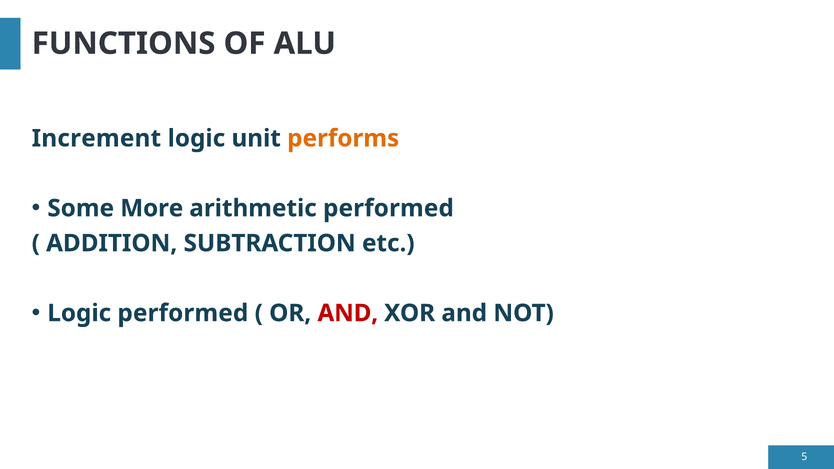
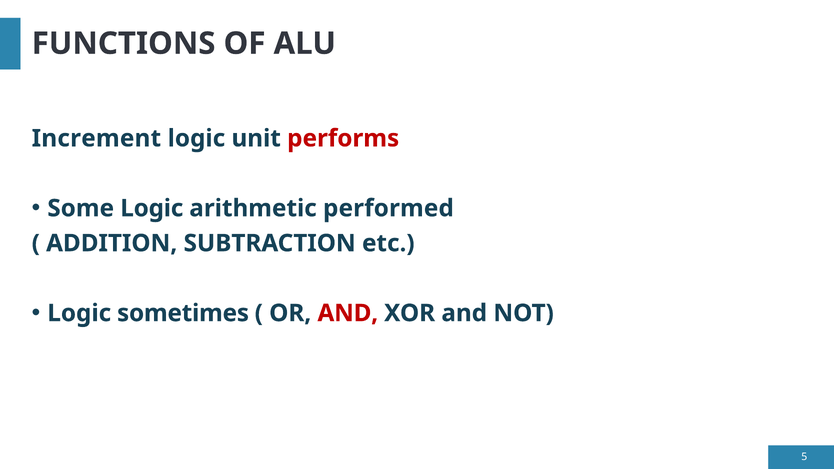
performs colour: orange -> red (343, 138)
Some More: More -> Logic (152, 208)
Logic performed: performed -> sometimes (183, 313)
